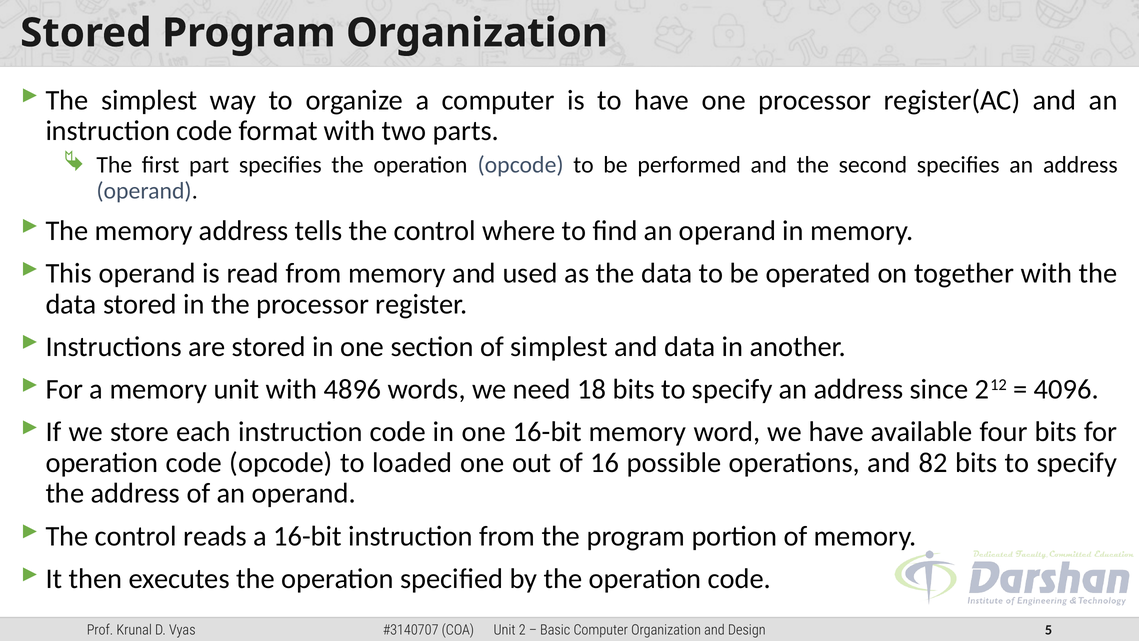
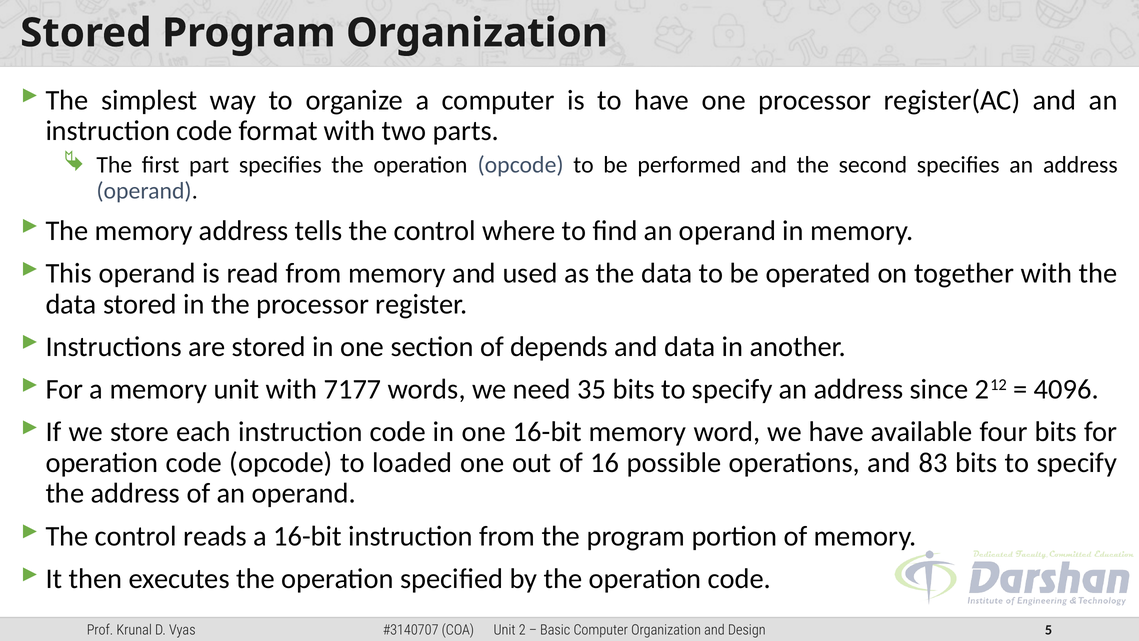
of simplest: simplest -> depends (559, 347)
4896: 4896 -> 7177 (352, 389)
18: 18 -> 35 (592, 389)
82: 82 -> 83 (933, 463)
